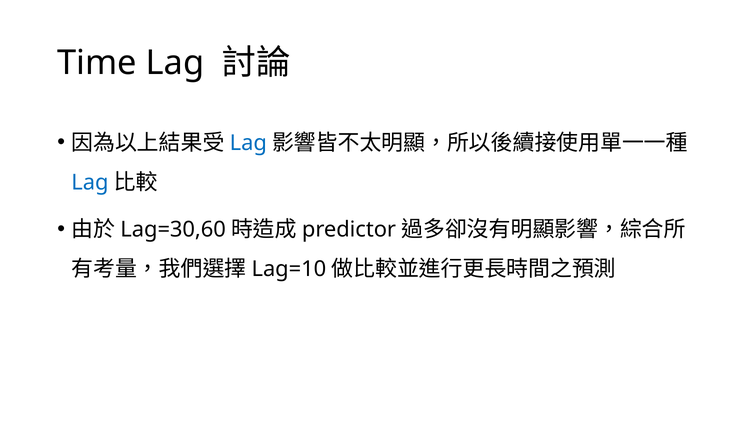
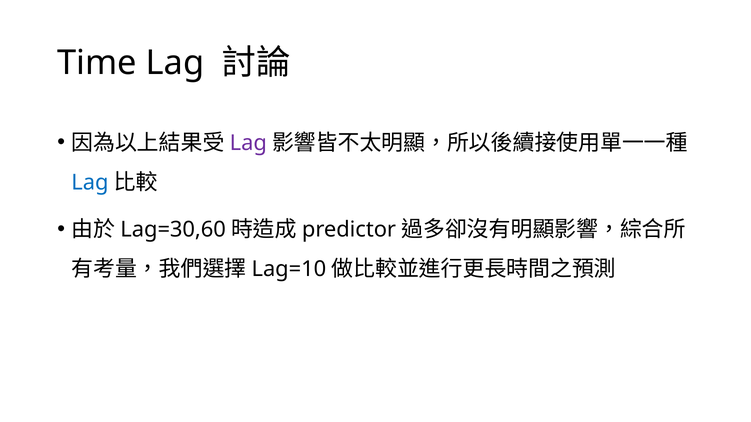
Lag colour: blue -> purple (248, 143)
